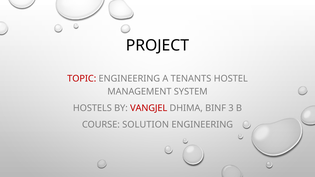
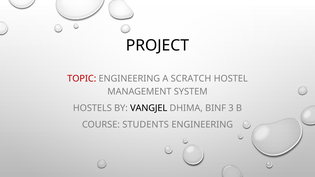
TENANTS: TENANTS -> SCRATCH (191, 79)
VANGJEL colour: red -> black (149, 108)
SOLUTION: SOLUTION -> STUDENTS (146, 125)
